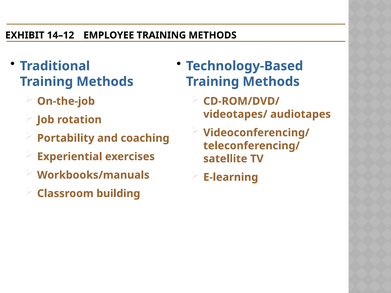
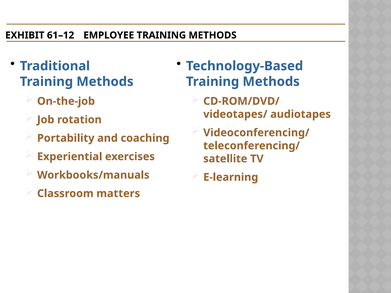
14–12: 14–12 -> 61–12 (61, 35)
building: building -> matters (118, 194)
